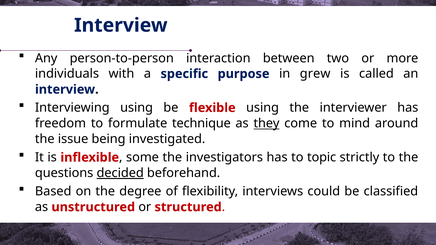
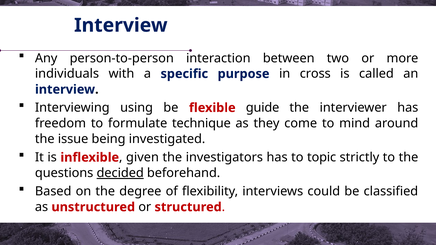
grew: grew -> cross (315, 74)
flexible using: using -> guide (263, 108)
they underline: present -> none (267, 124)
some: some -> given (142, 158)
